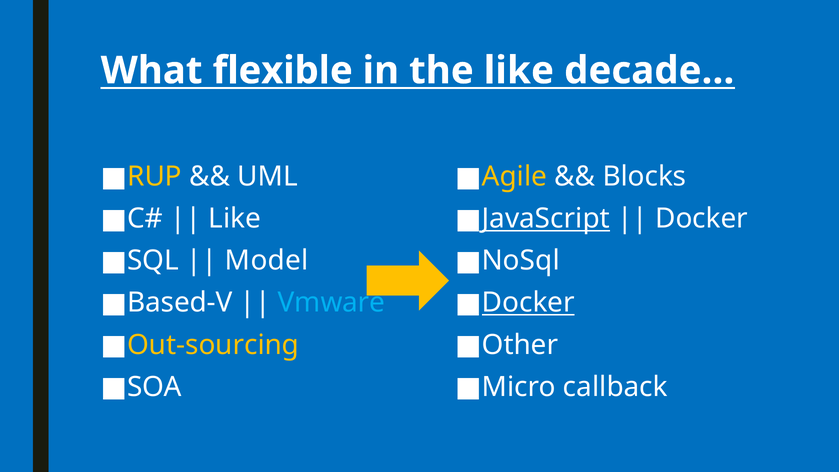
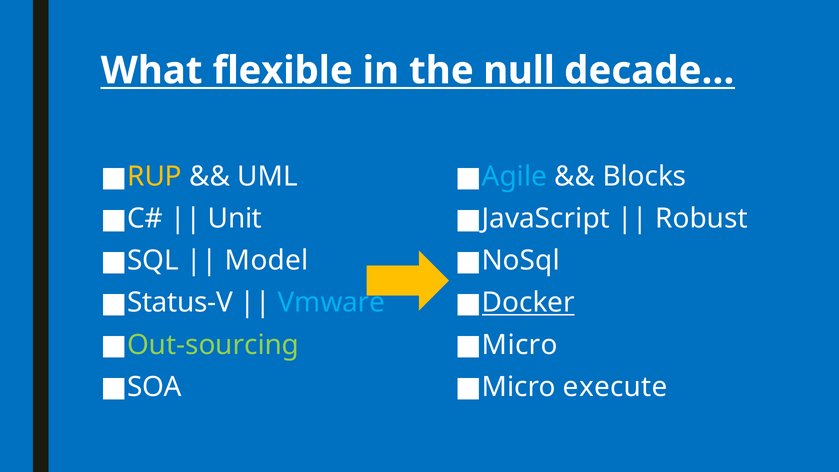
the like: like -> null (519, 71)
Agile colour: yellow -> light blue (514, 176)
Like: Like -> Unit (235, 219)
JavaScript underline: present -> none (546, 219)
Docker: Docker -> Robust (702, 219)
Based-V: Based-V -> Status-V (180, 303)
Out-sourcing colour: yellow -> light green (213, 345)
Other: Other -> Micro (520, 345)
callback: callback -> execute (615, 387)
